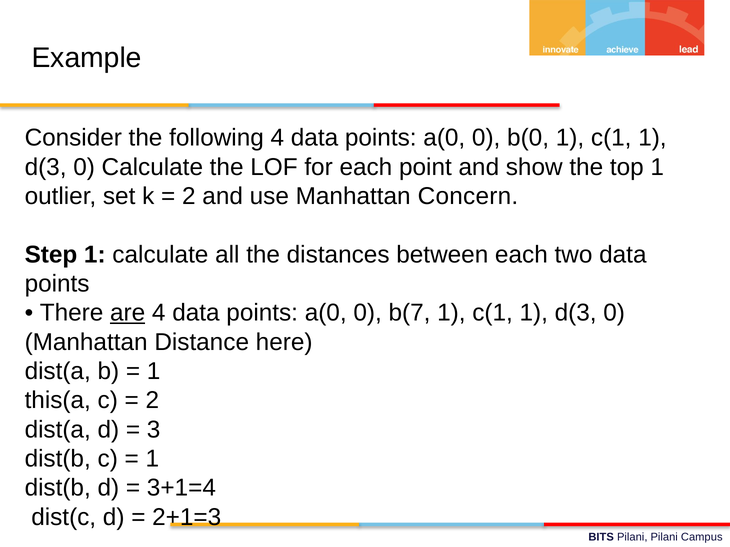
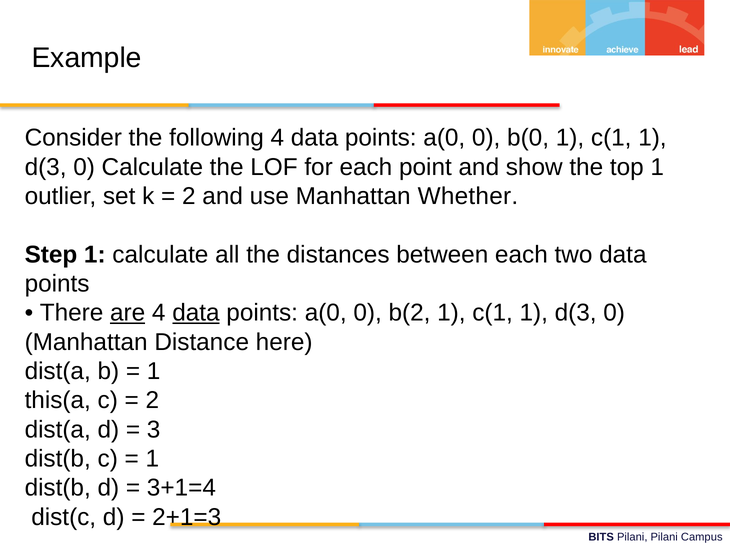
Concern: Concern -> Whether (468, 196)
data underline: none -> present (196, 313)
b(7: b(7 -> b(2 (409, 313)
